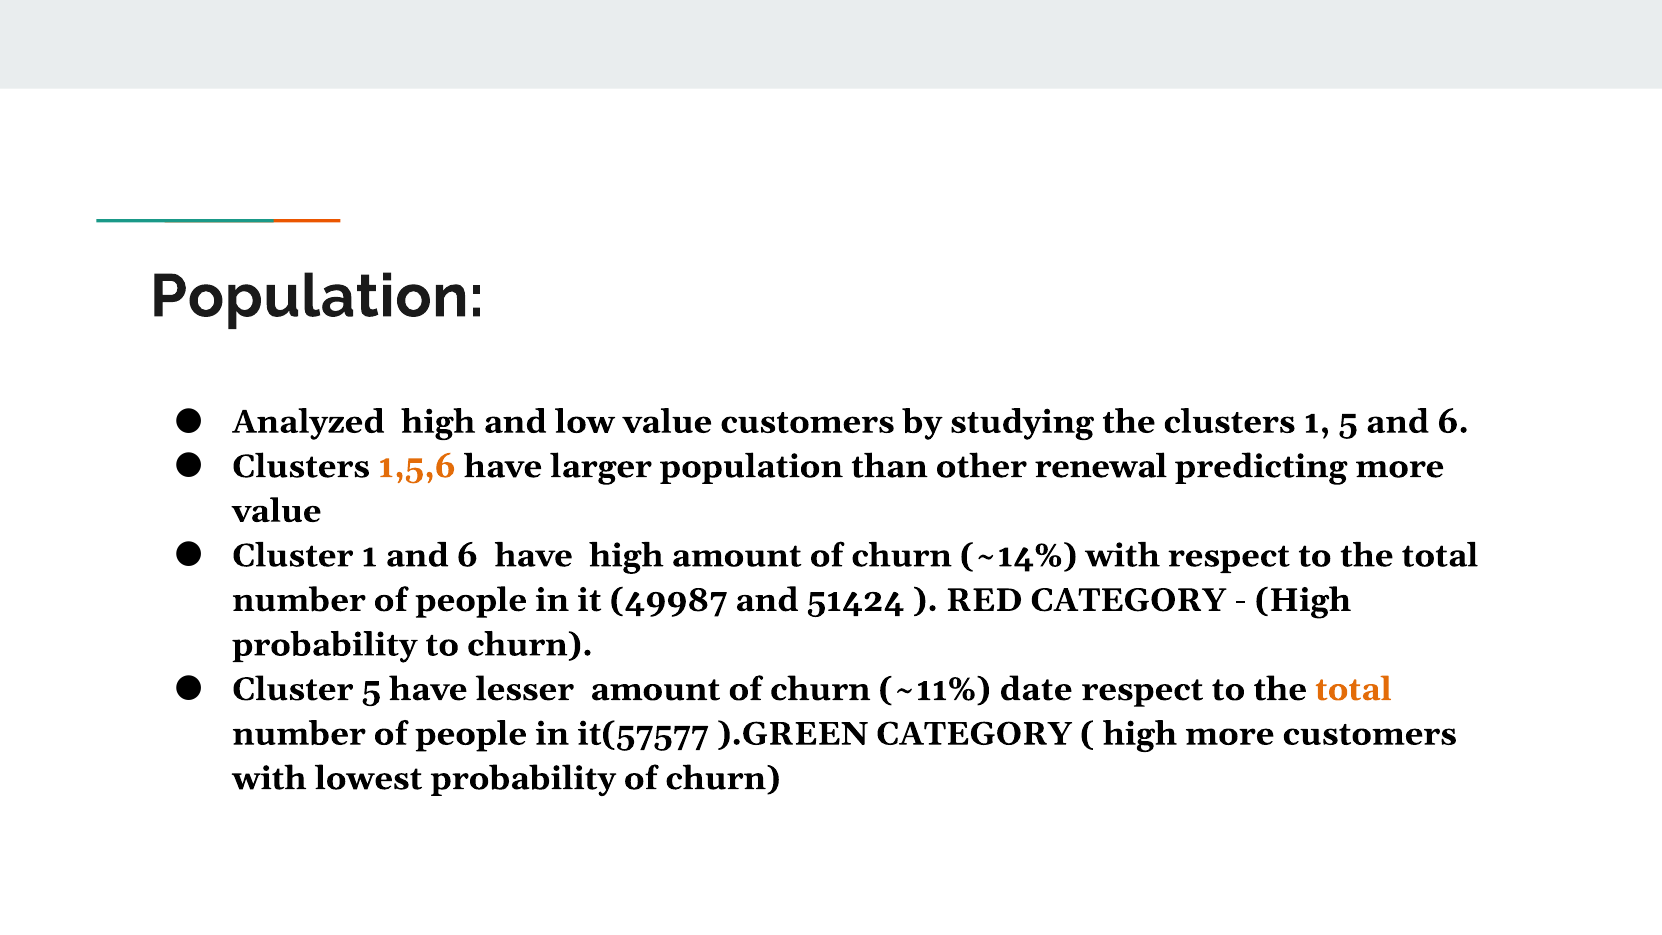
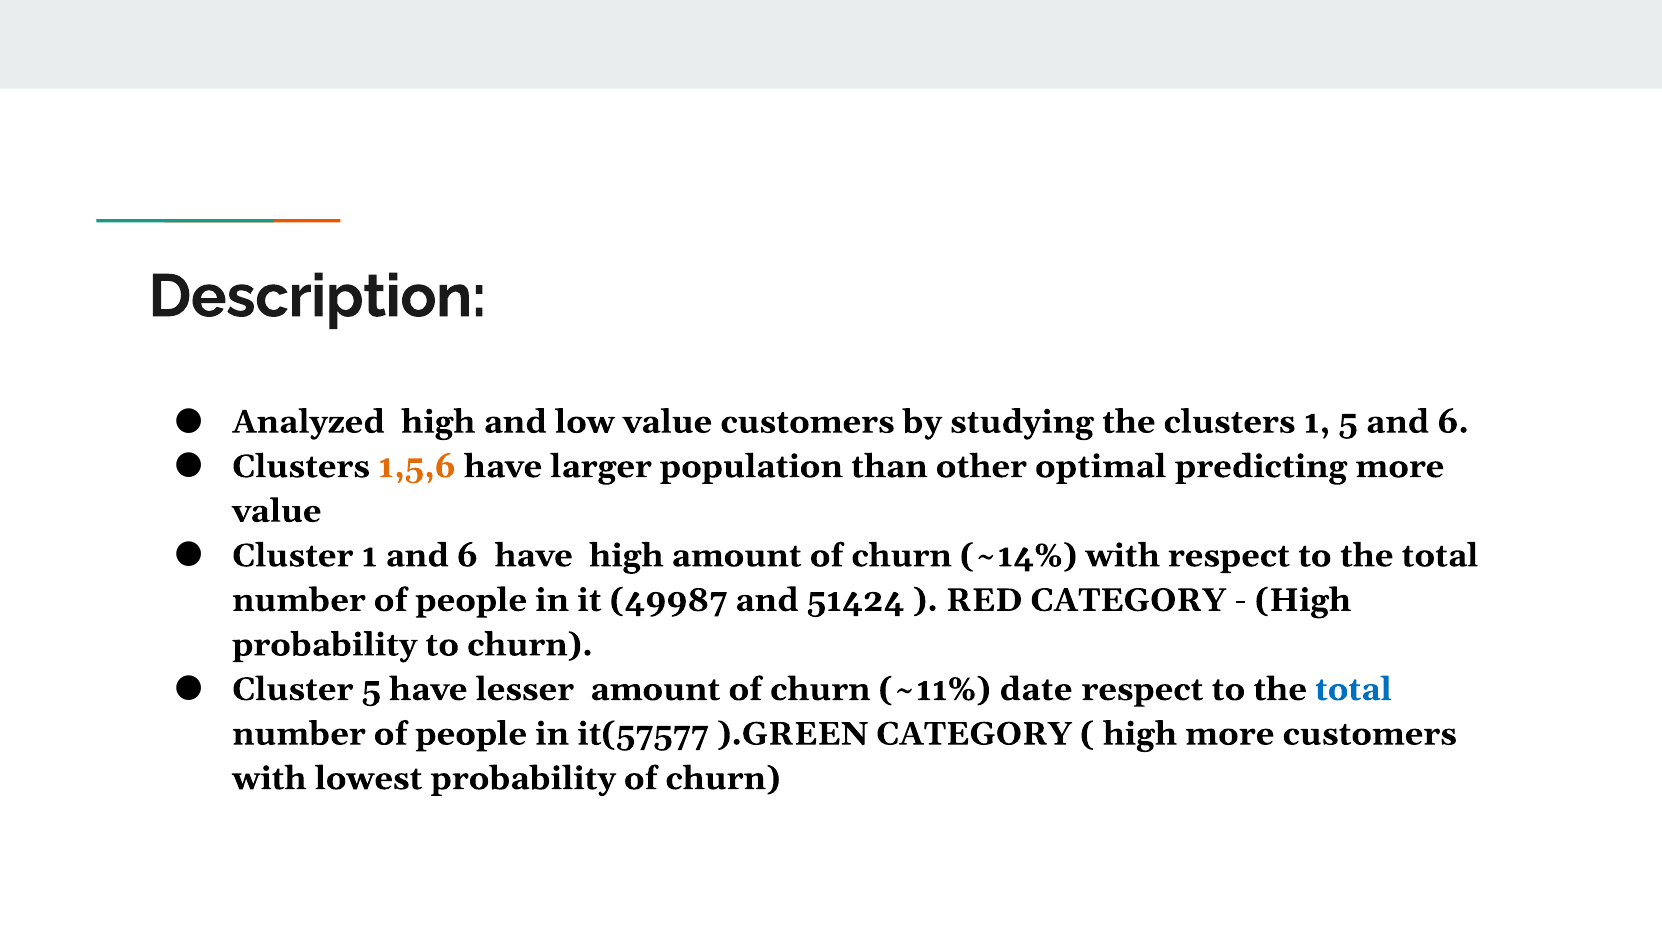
Population: Population -> Description (317, 297)
renewal: renewal -> optimal (1101, 466)
total colour: orange -> blue (1353, 689)
